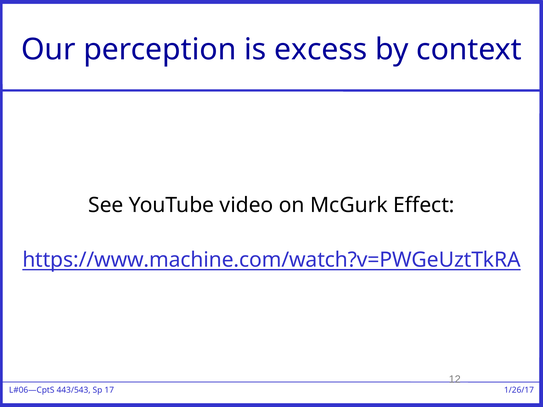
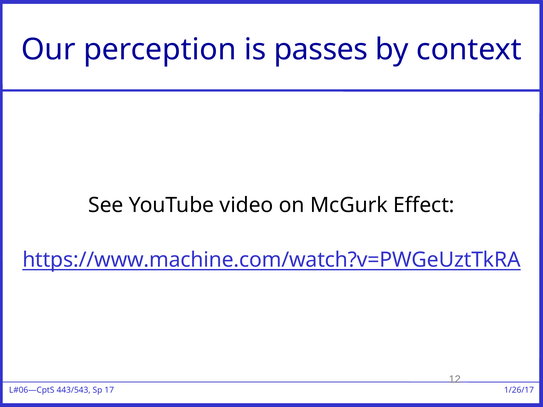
excess: excess -> passes (321, 50)
